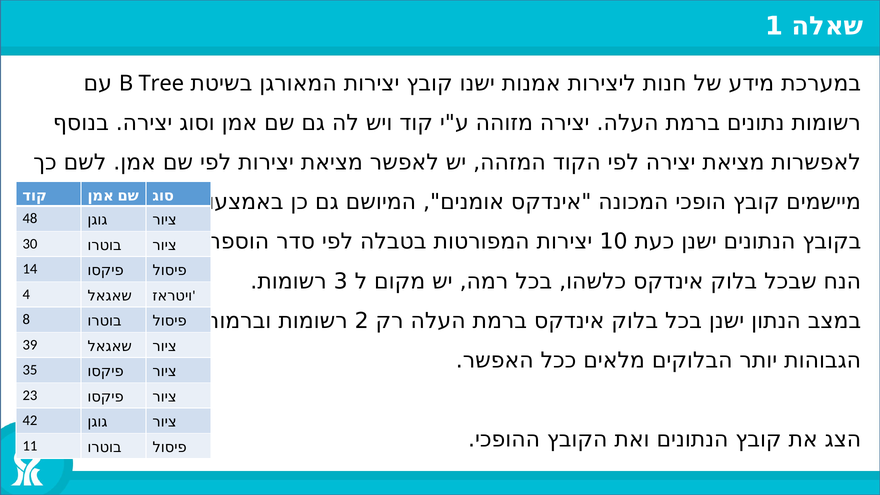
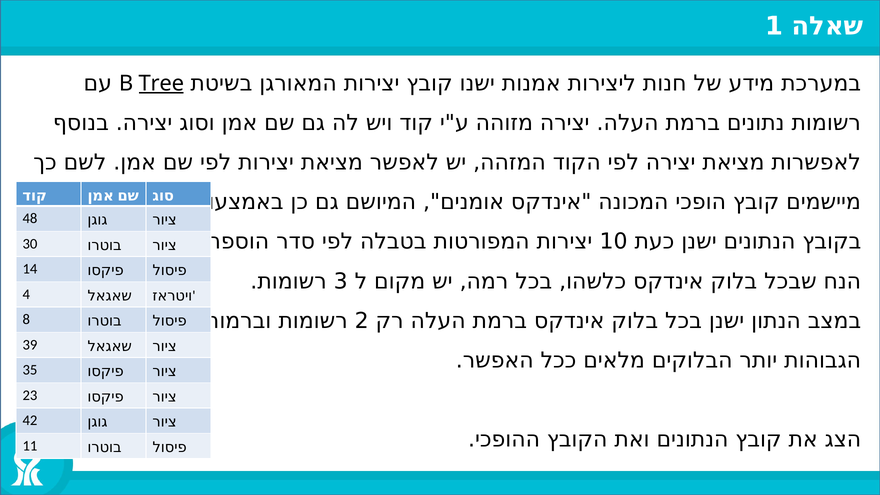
Tree underline: none -> present (161, 83)
